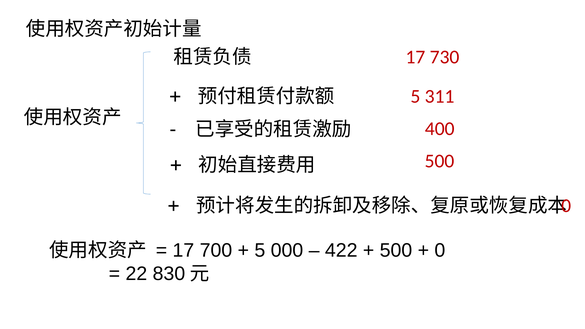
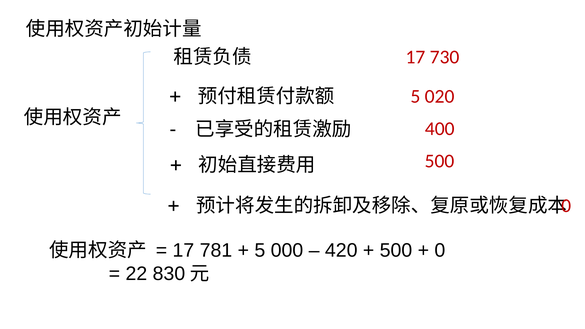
311: 311 -> 020 (440, 96)
700: 700 -> 781 (216, 251)
422: 422 -> 420 (341, 251)
